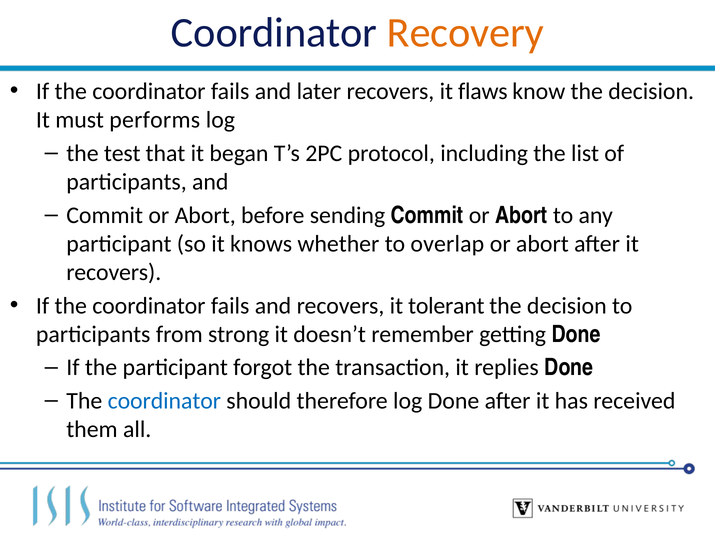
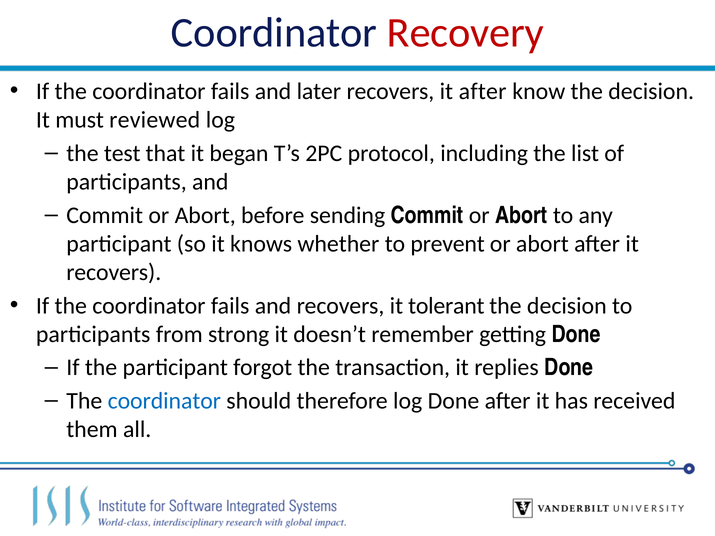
Recovery colour: orange -> red (465, 33)
it flaws: flaws -> after (483, 91)
performs: performs -> reviewed (155, 120)
overlap: overlap -> prevent (448, 244)
